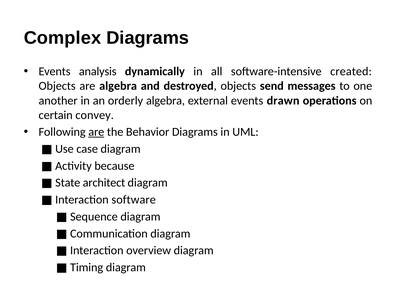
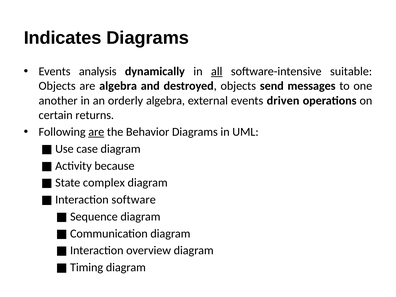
Complex: Complex -> Indicates (63, 38)
all underline: none -> present (217, 71)
created: created -> suitable (351, 71)
drawn: drawn -> driven (283, 101)
convey: convey -> returns (95, 115)
architect: architect -> complex (104, 183)
